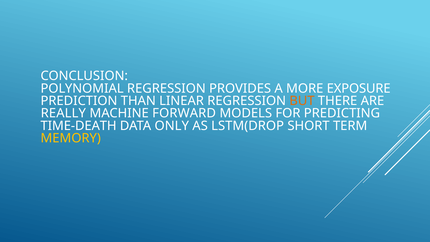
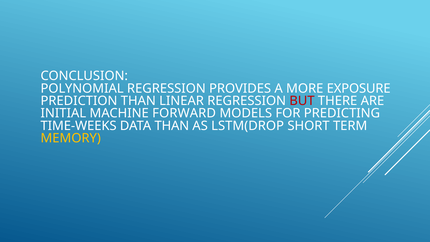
BUT colour: orange -> red (302, 101)
REALLY: REALLY -> INITIAL (63, 113)
TIME-DEATH: TIME-DEATH -> TIME-WEEKS (79, 126)
DATA ONLY: ONLY -> THAN (172, 126)
